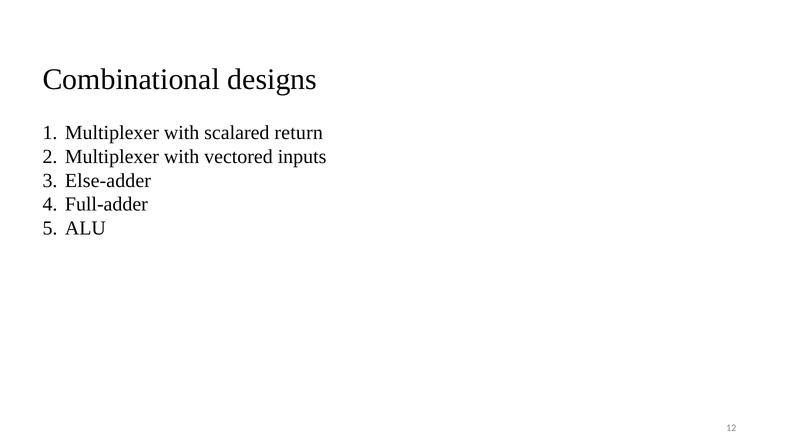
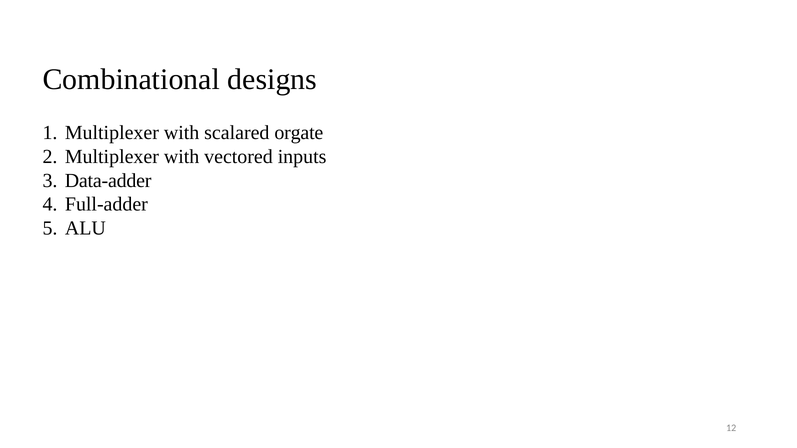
return: return -> orgate (299, 133)
Else-adder: Else-adder -> Data-adder (108, 181)
